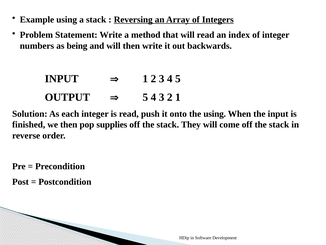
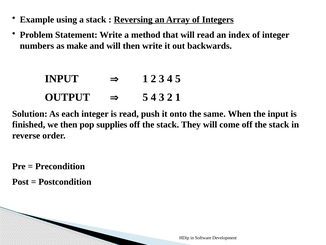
being: being -> make (77, 46)
the using: using -> same (215, 114)
